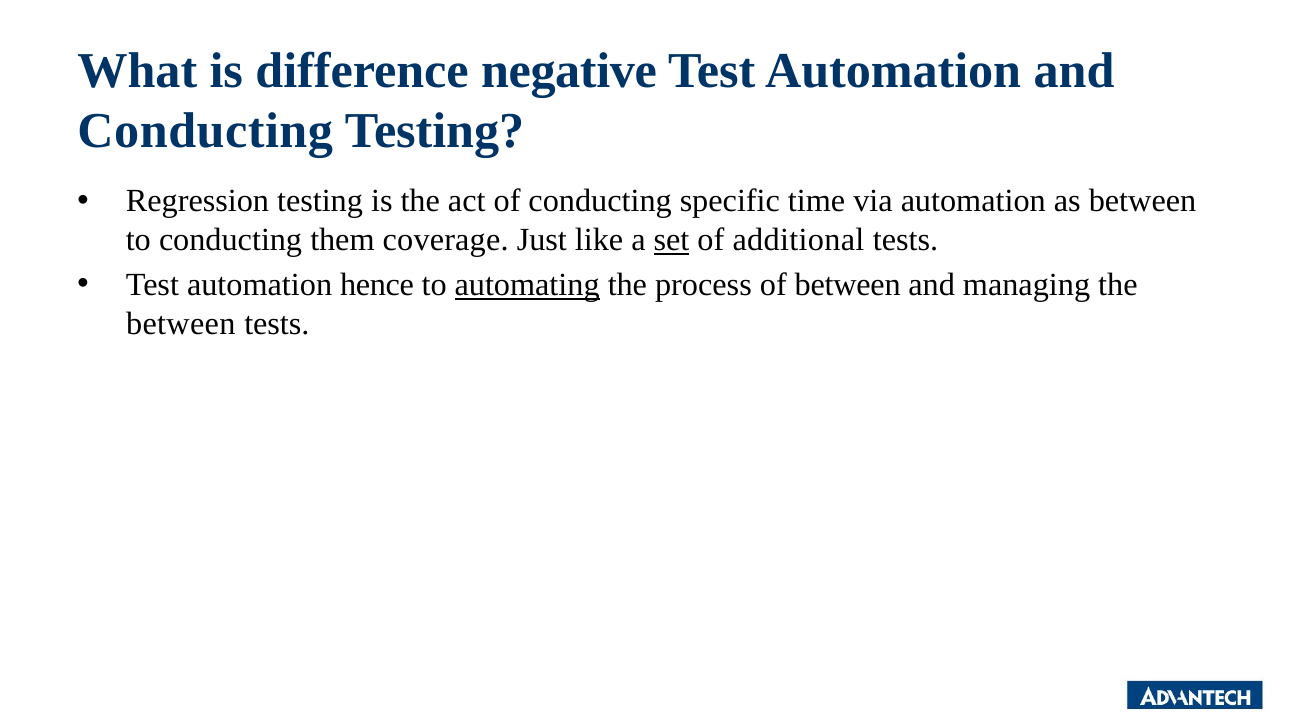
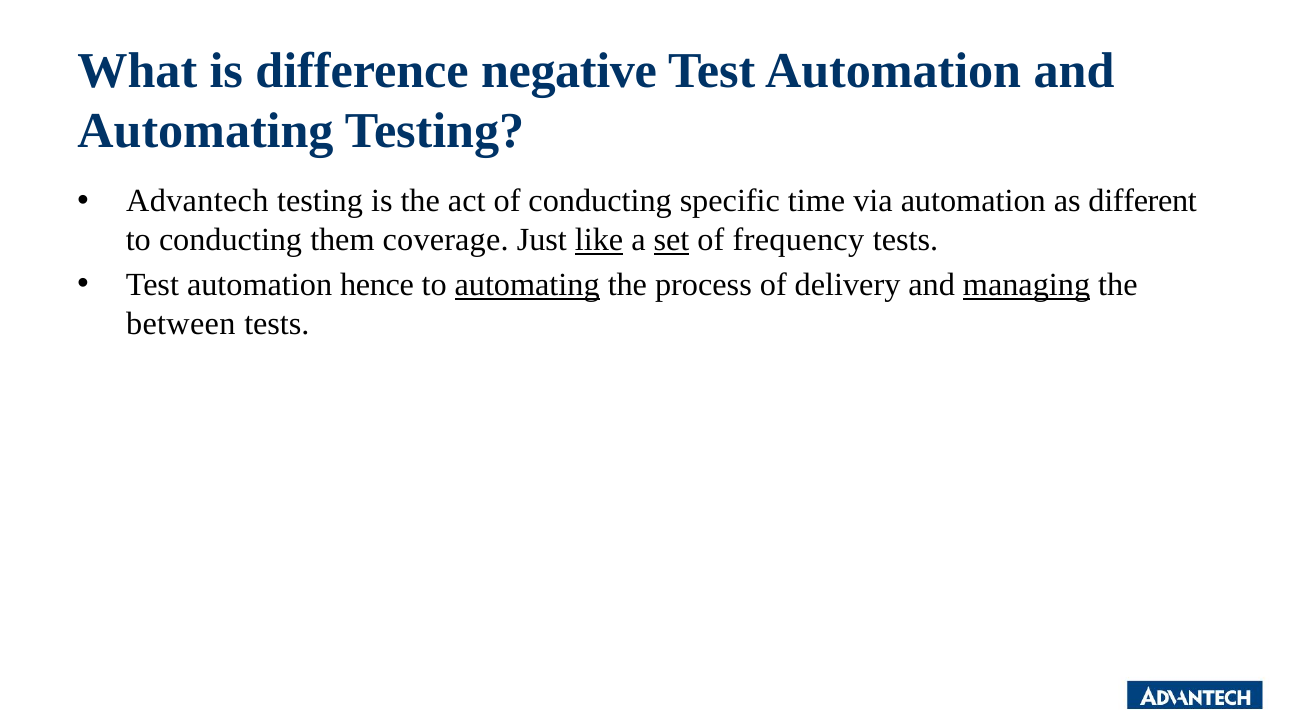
Conducting: Conducting -> Automating (206, 131)
Regression: Regression -> Advantech (197, 201)
as between: between -> different (1143, 201)
like underline: none -> present (599, 240)
additional: additional -> frequency (798, 240)
of between: between -> delivery (848, 285)
managing underline: none -> present (1027, 285)
